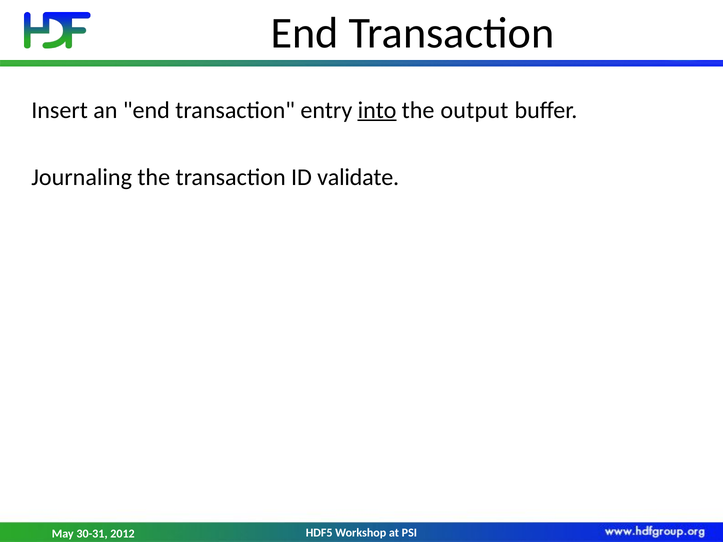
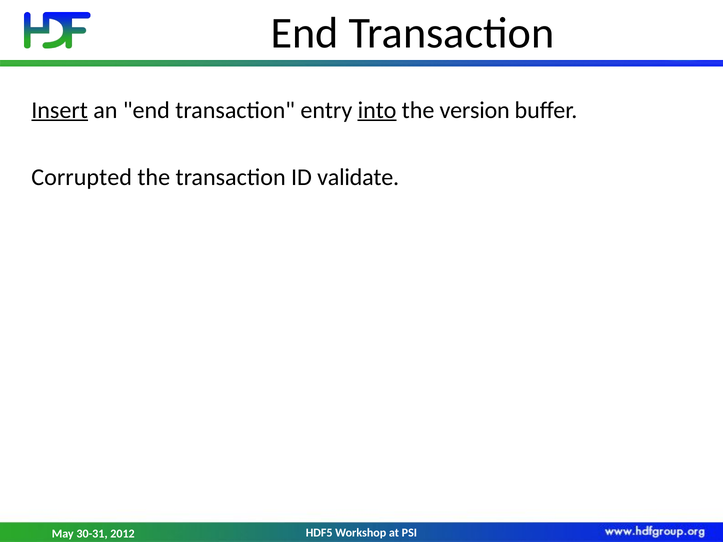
Insert underline: none -> present (60, 110)
output: output -> version (475, 110)
Journaling: Journaling -> Corrupted (82, 178)
